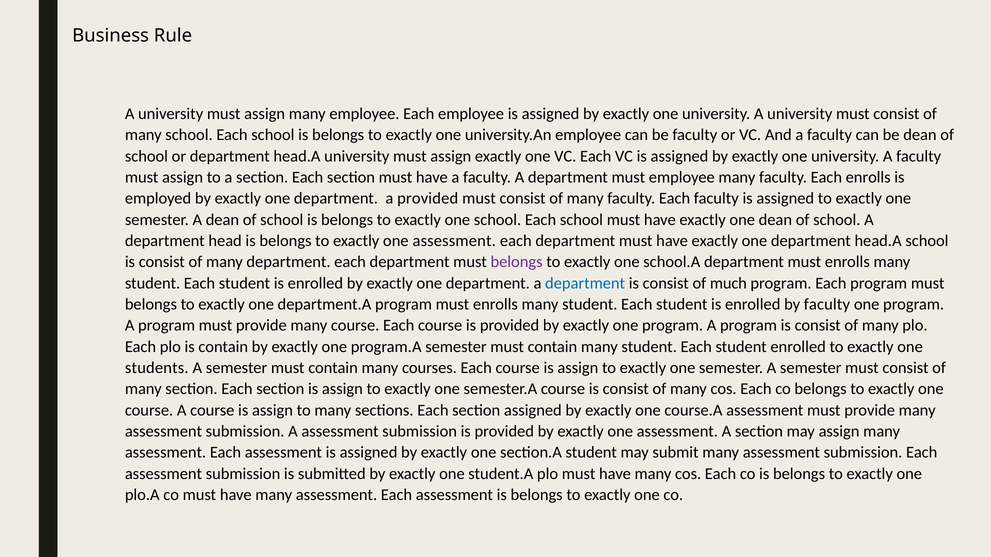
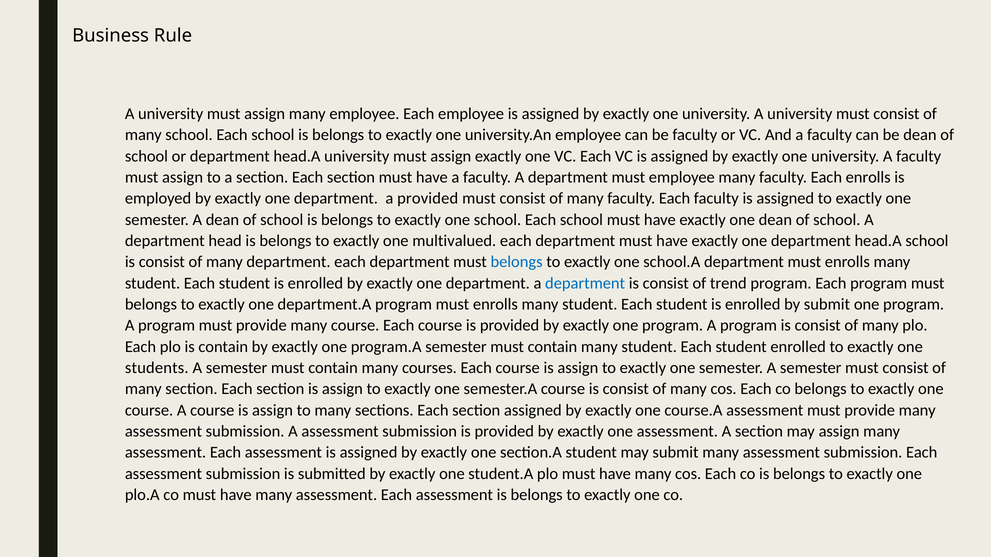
to exactly one assessment: assessment -> multivalued (454, 241)
belongs colour: purple -> blue (517, 262)
much: much -> trend (728, 283)
by faculty: faculty -> submit (827, 305)
